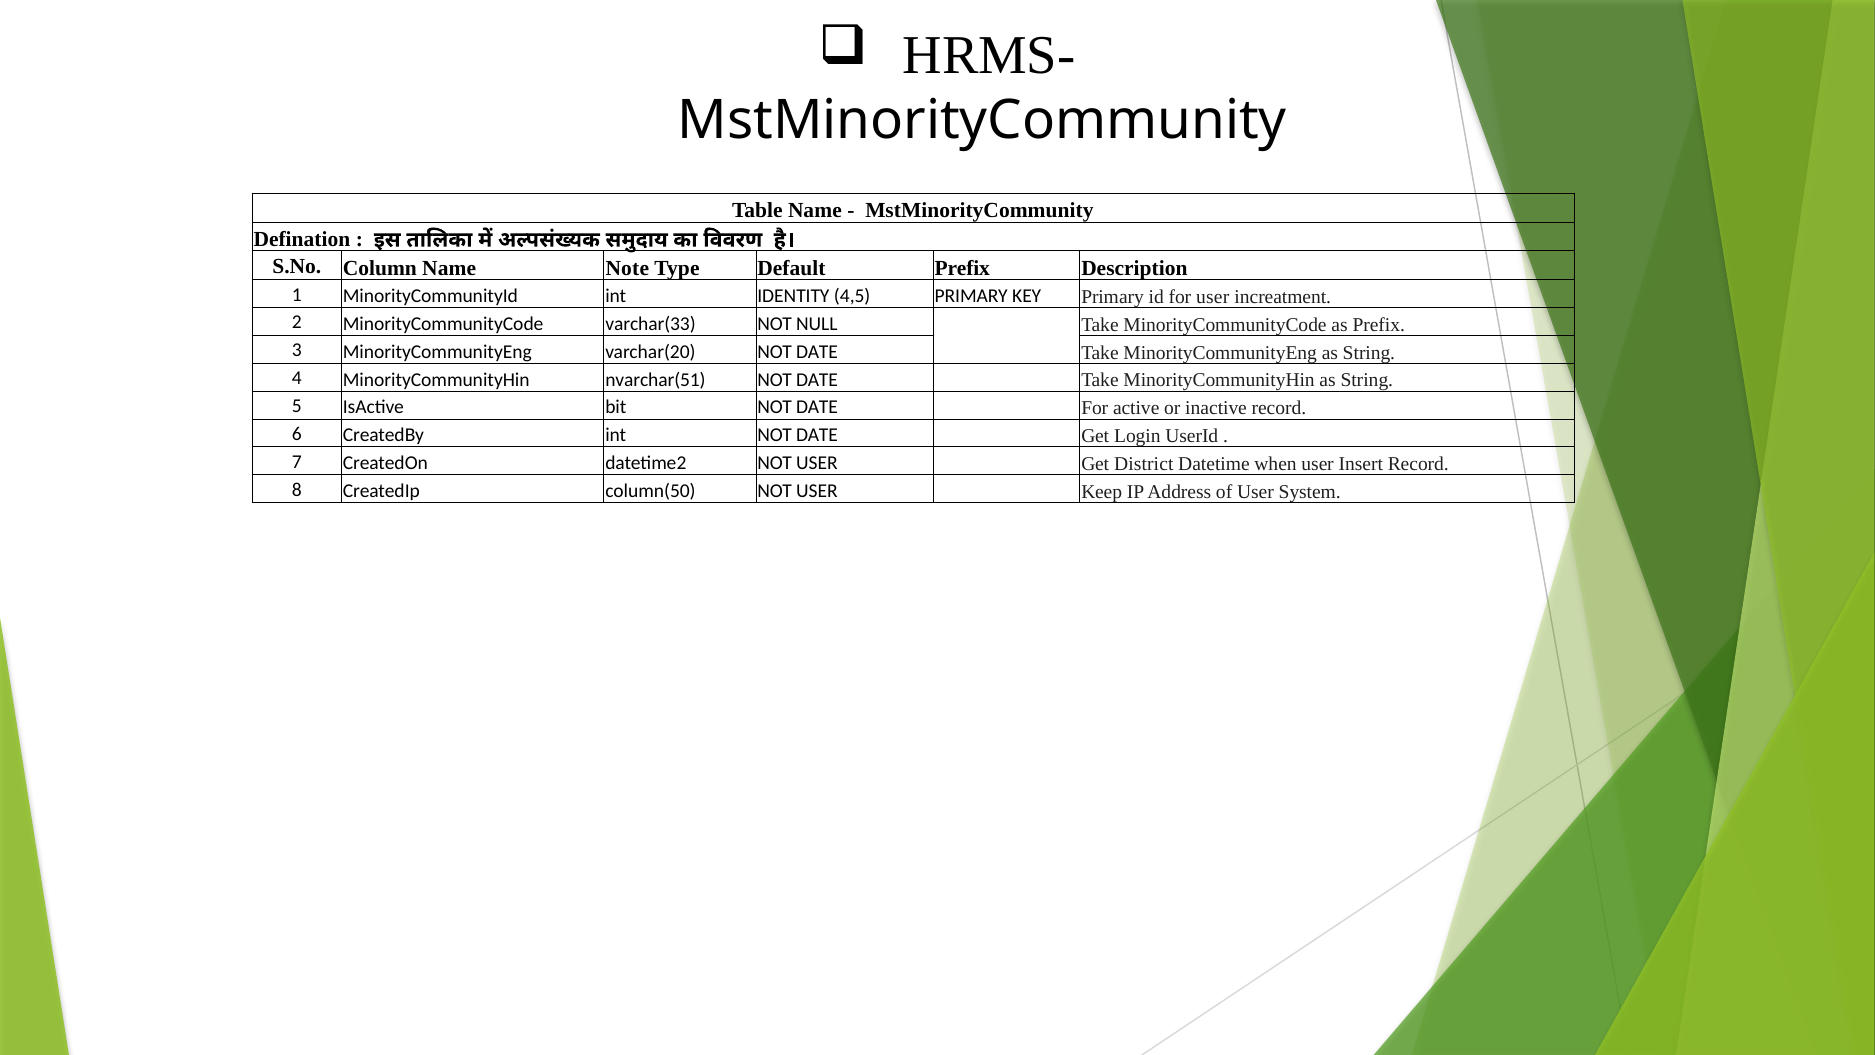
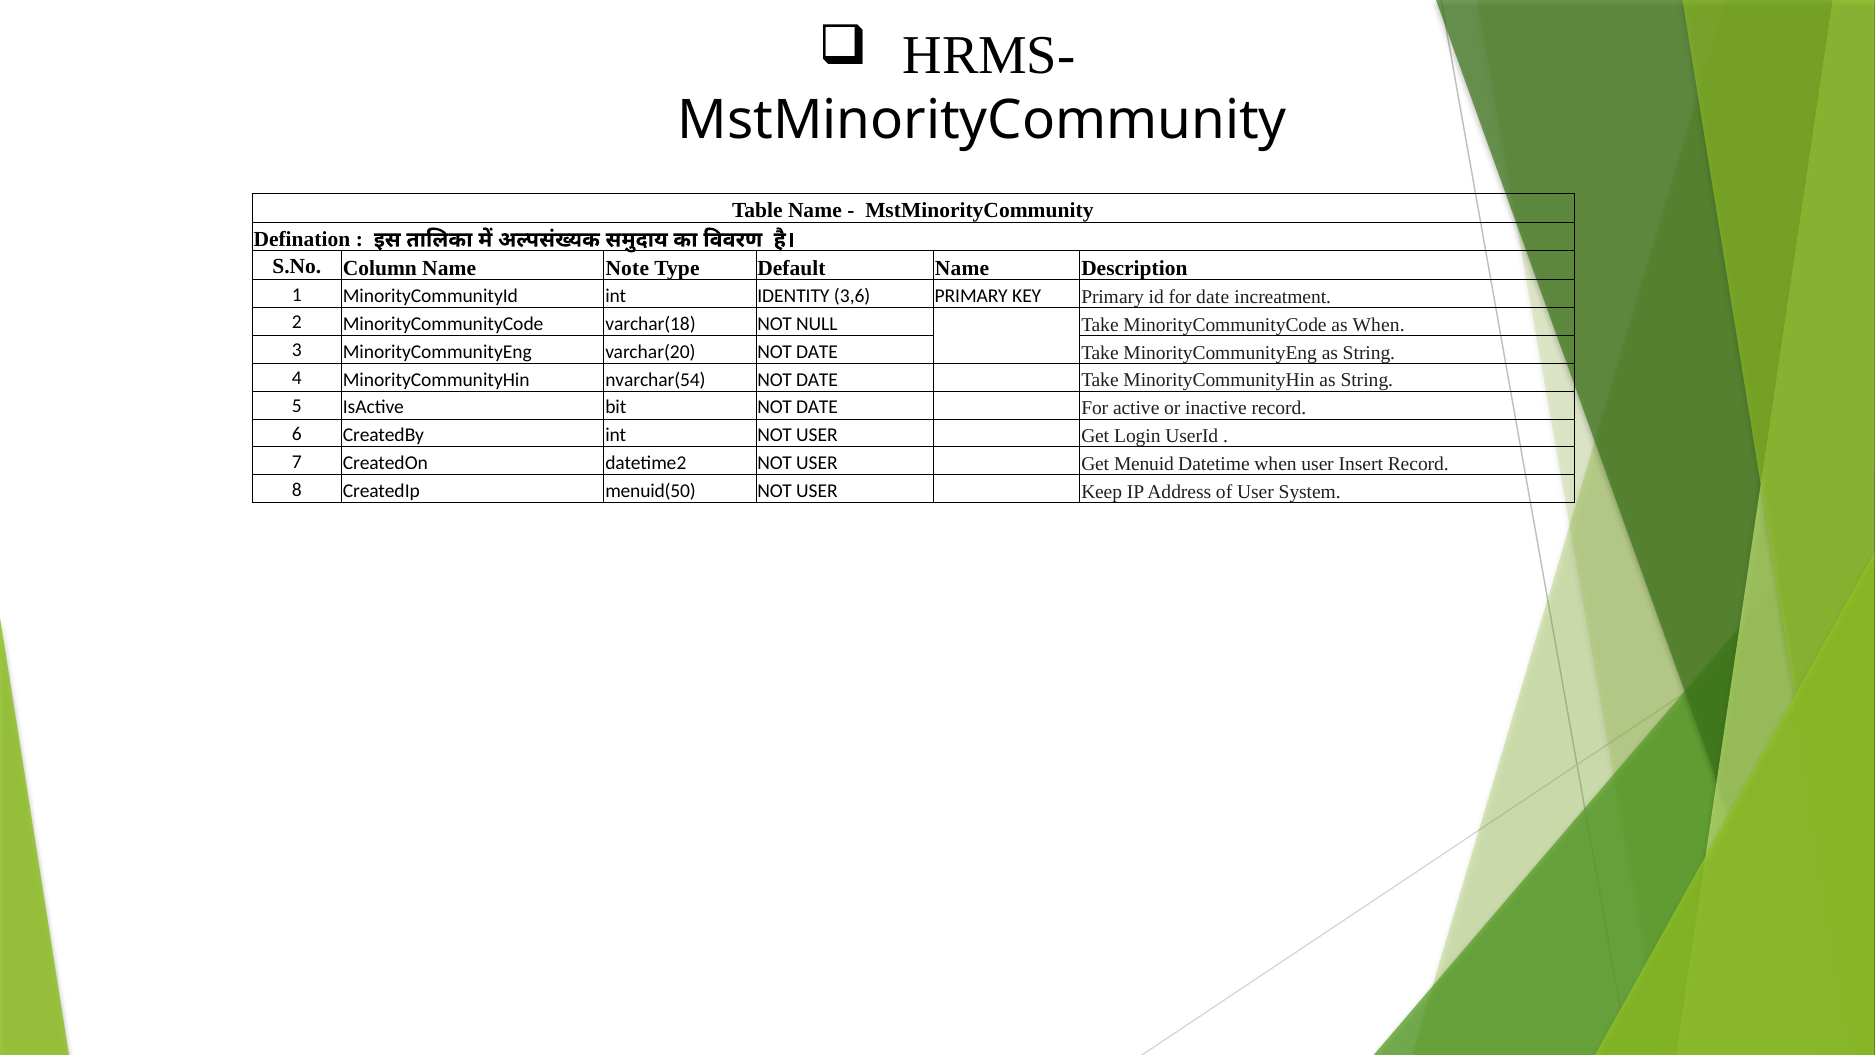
Default Prefix: Prefix -> Name (962, 268)
4,5: 4,5 -> 3,6 (852, 296)
for user: user -> date (1213, 297)
varchar(33: varchar(33 -> varchar(18 (650, 324)
as Prefix: Prefix -> When (1379, 325)
nvarchar(51: nvarchar(51 -> nvarchar(54 (655, 379)
int NOT DATE: DATE -> USER (817, 435)
District: District -> Menuid (1144, 464)
column(50: column(50 -> menuid(50 (651, 491)
